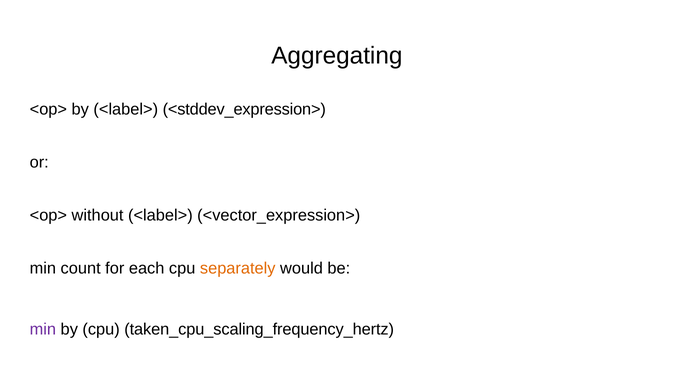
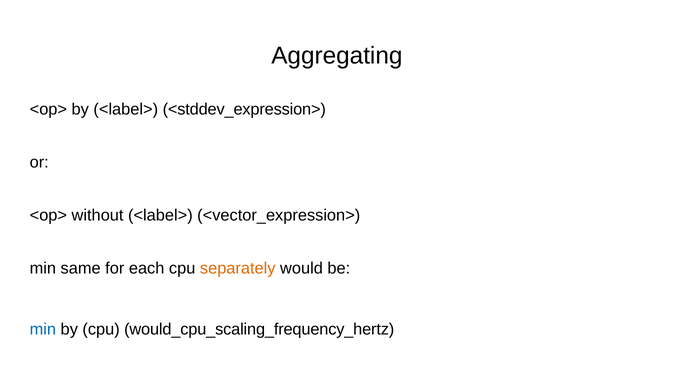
count: count -> same (81, 269)
min colour: purple -> blue (43, 330)
taken_cpu_scaling_frequency_hertz: taken_cpu_scaling_frequency_hertz -> would_cpu_scaling_frequency_hertz (259, 330)
